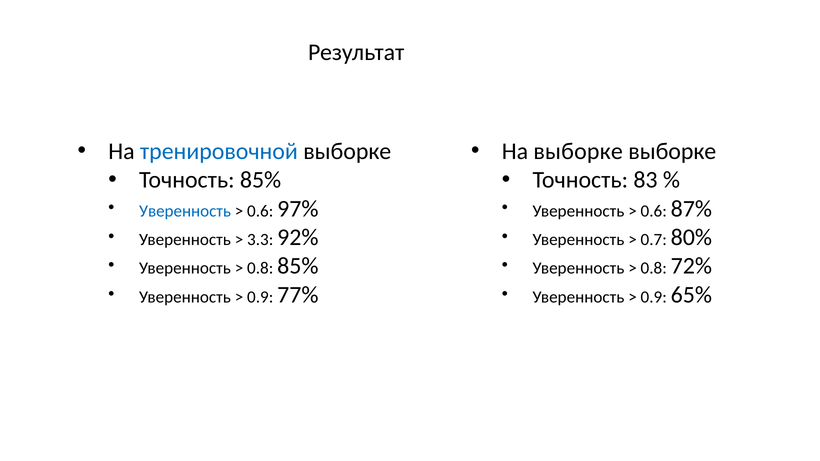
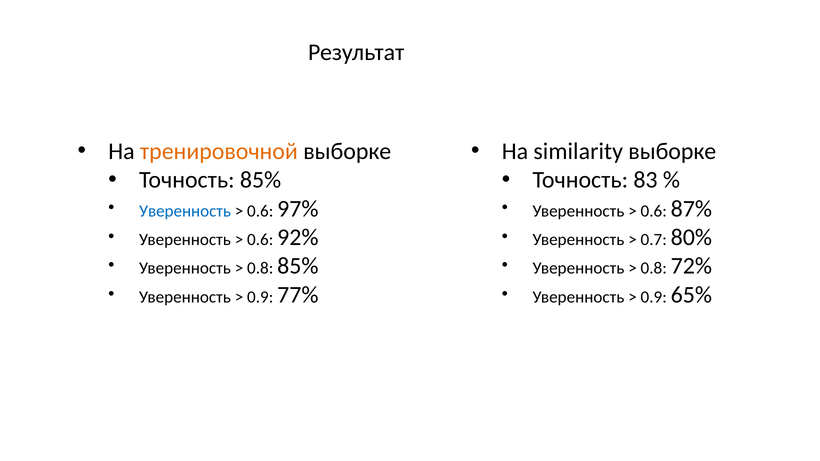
тренировочной colour: blue -> orange (219, 151)
На выборке: выборке -> similarity (578, 151)
3.3: 3.3 -> 0.6 (260, 240)
